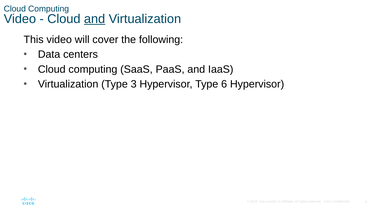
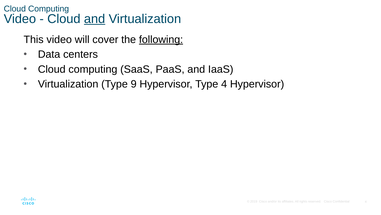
following underline: none -> present (161, 39)
3: 3 -> 9 (134, 84)
Type 6: 6 -> 4 (224, 84)
